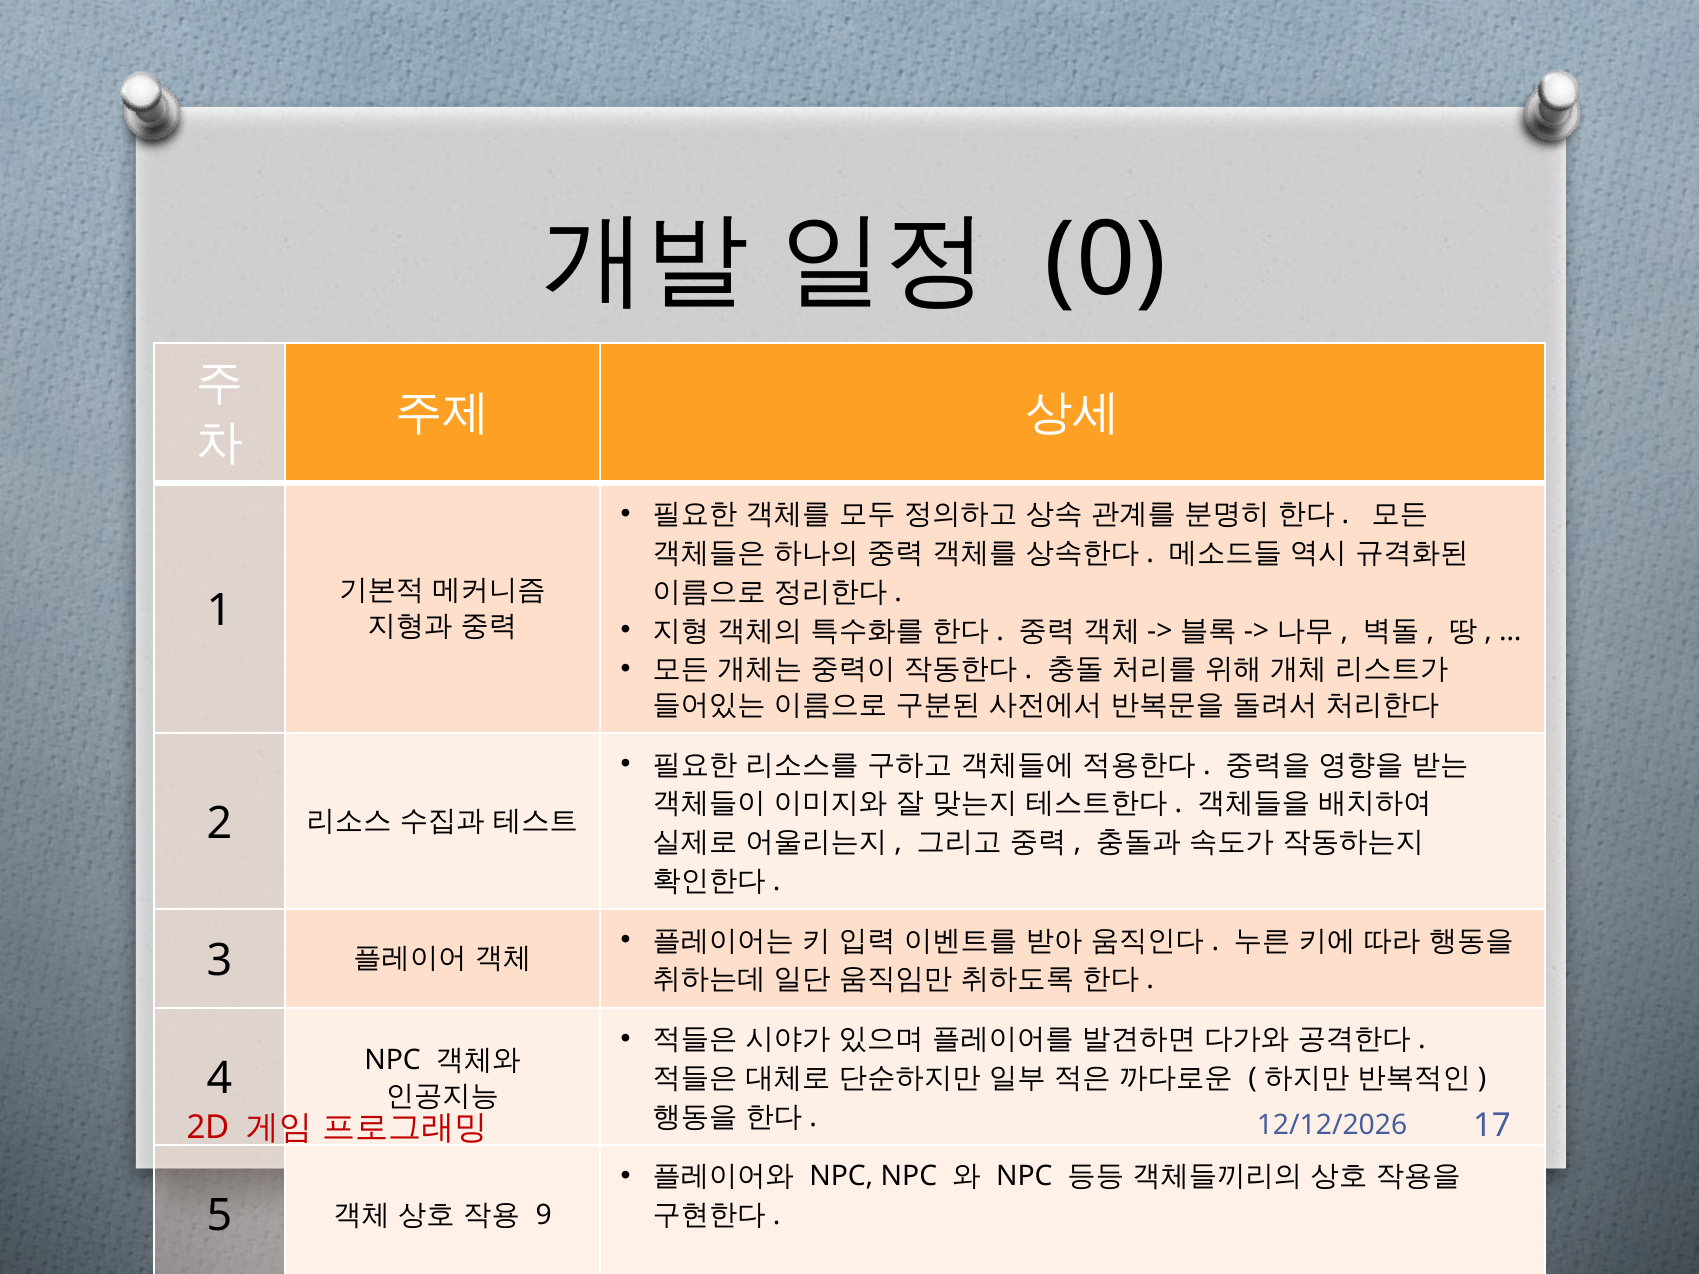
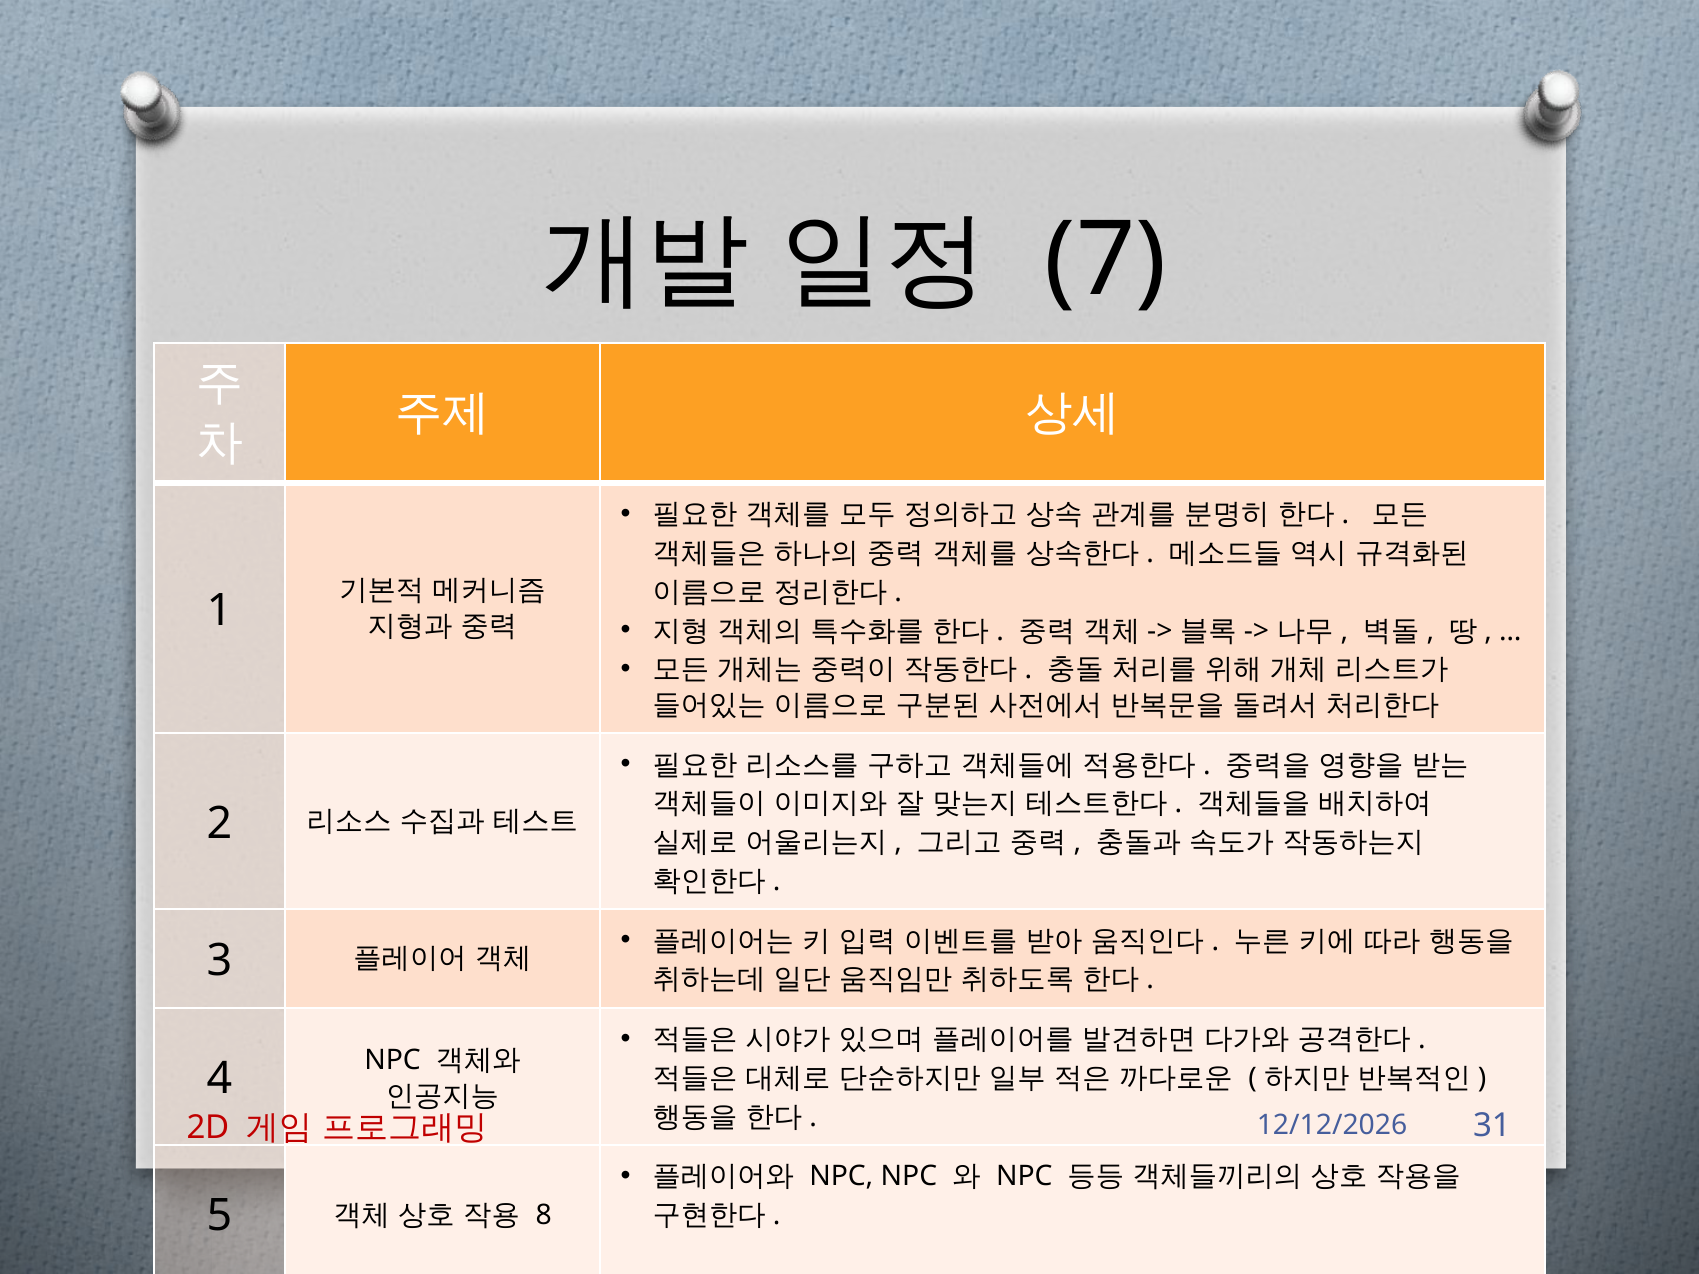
0: 0 -> 7 (1106, 260)
17: 17 -> 31 (1492, 1126)
9: 9 -> 8 (544, 1215)
